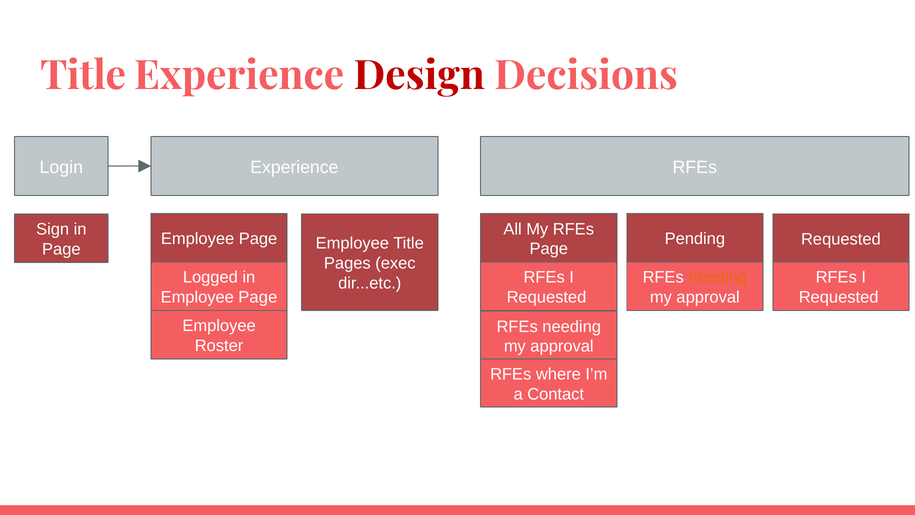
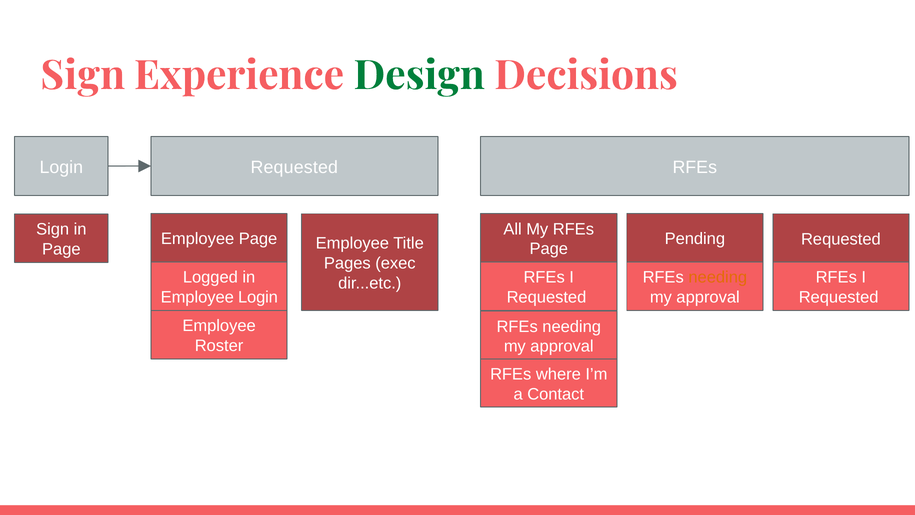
Title: Title -> Sign (83, 76)
Design colour: red -> green (419, 76)
Login Experience: Experience -> Requested (294, 167)
Page: Page -> Login (258, 297)
